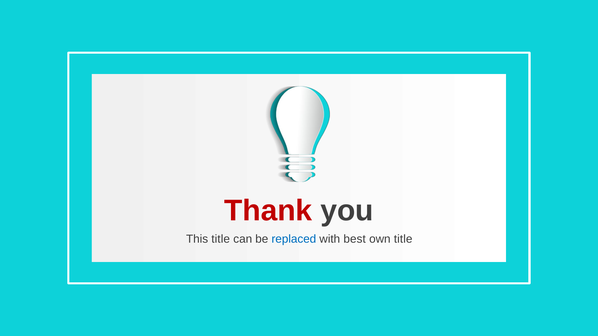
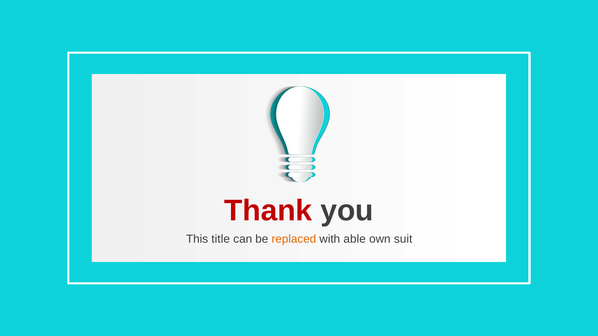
replaced colour: blue -> orange (294, 239)
best: best -> able (355, 239)
own title: title -> suit (403, 239)
